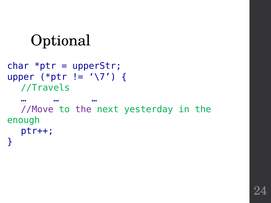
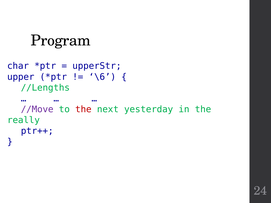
Optional: Optional -> Program (61, 41)
\7: \7 -> \6 (102, 77)
//Travels: //Travels -> //Lengths (45, 88)
the colour: purple -> red (83, 109)
enough: enough -> really (23, 120)
